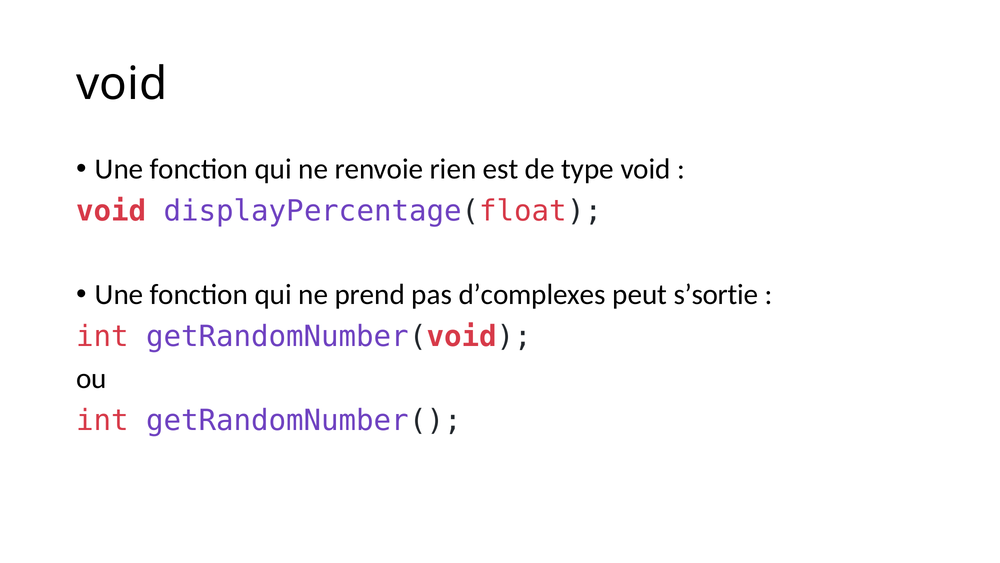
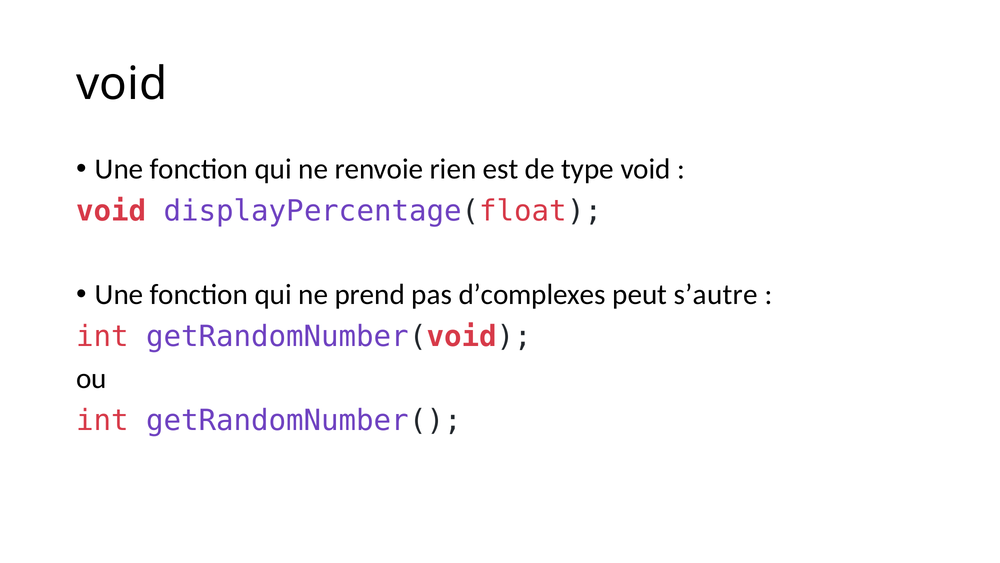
s’sortie: s’sortie -> s’autre (716, 295)
